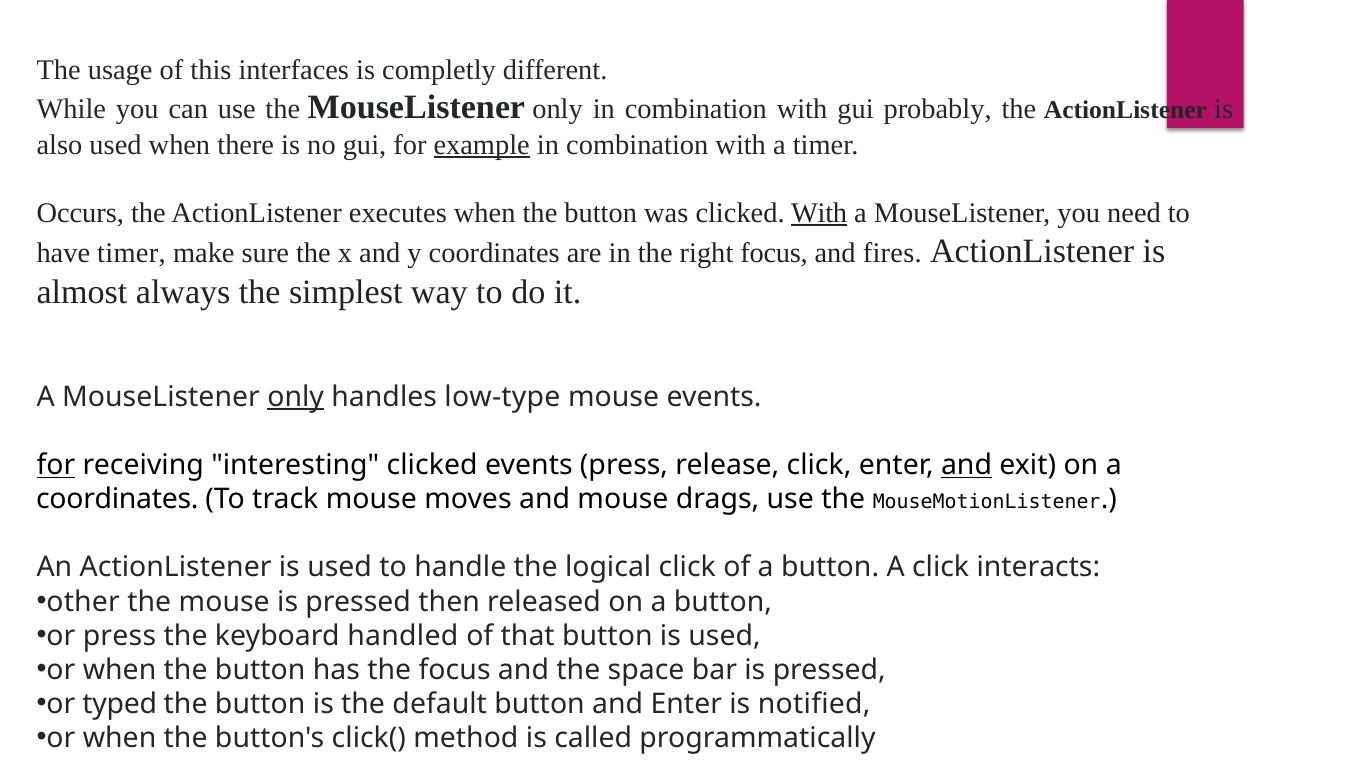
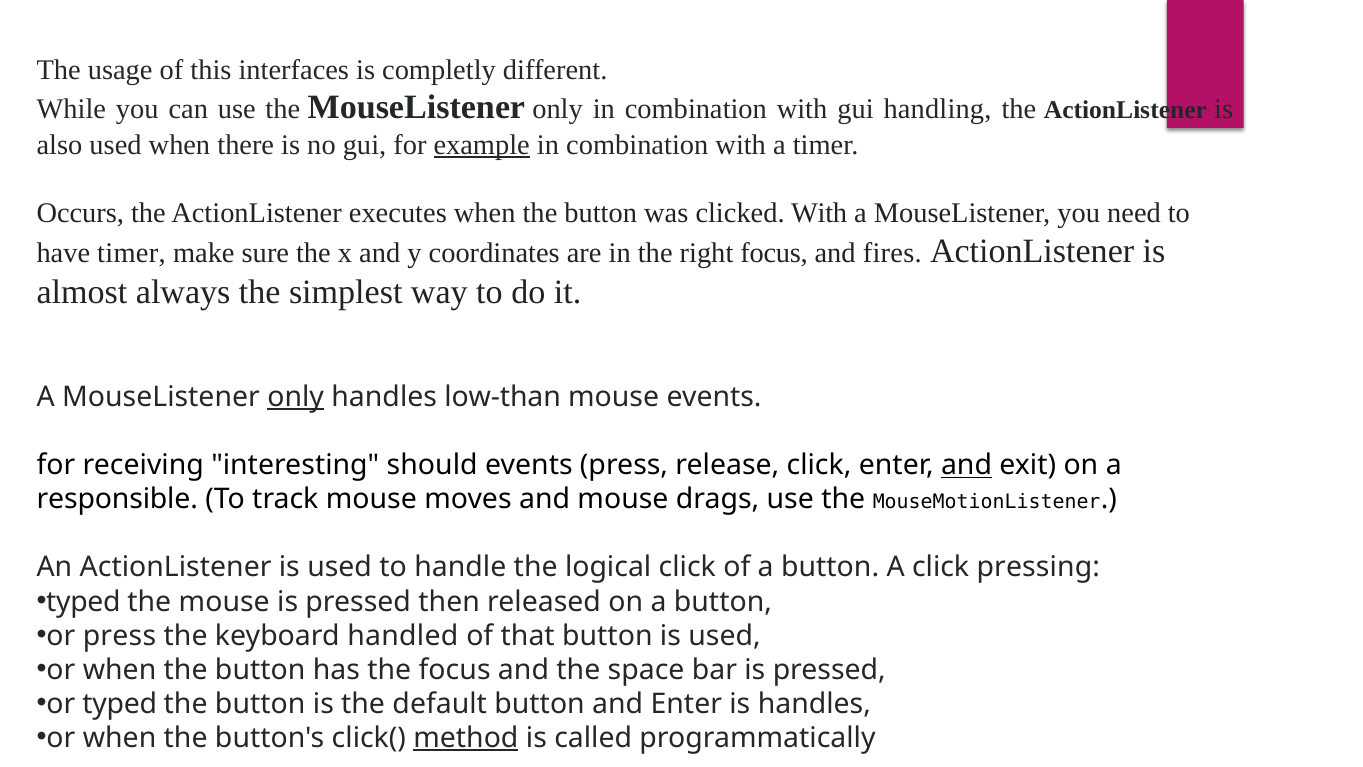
probably: probably -> handling (937, 109)
With underline: present -> none (819, 213)
low-type: low-type -> low-than (503, 397)
for underline: present -> none (56, 465)
interesting clicked: clicked -> should (432, 465)
coordinates: coordinates -> responsible (117, 499)
interacts: interacts -> pressing (1038, 567)
other: other -> typed (83, 601)
is notified: notified -> handles (814, 704)
method underline: none -> present (466, 738)
